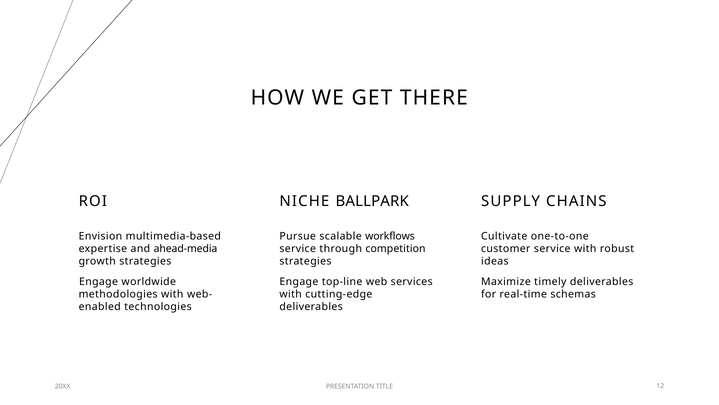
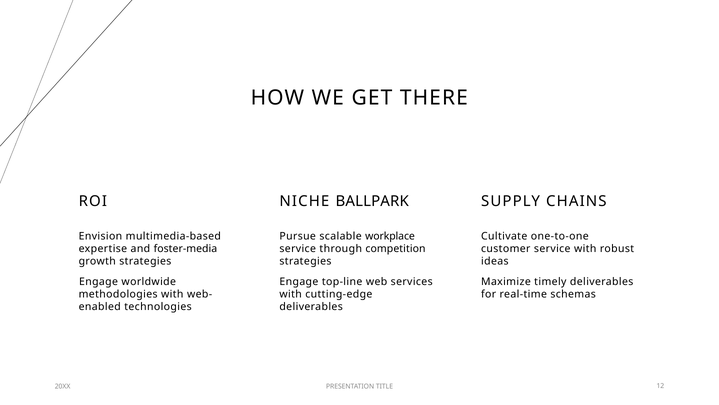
workflows: workflows -> workplace (390, 236)
ahead-media: ahead-media -> foster-media (185, 248)
